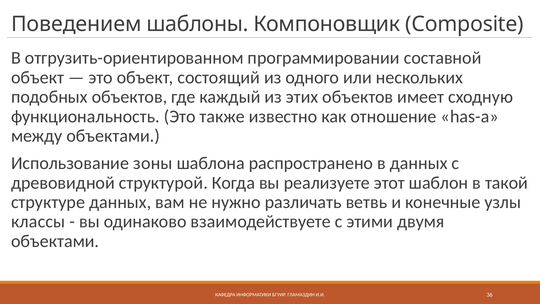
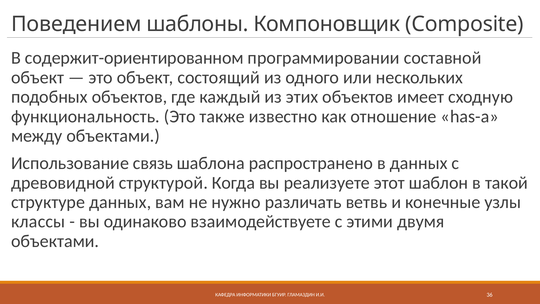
отгрузить-ориентированном: отгрузить-ориентированном -> содержит-ориентированном (134, 58)
зоны: зоны -> связь (153, 163)
